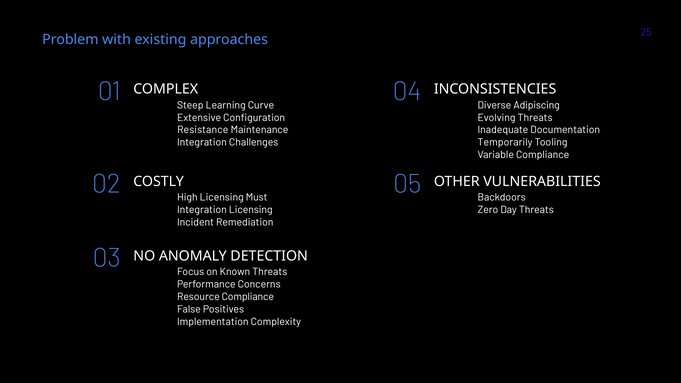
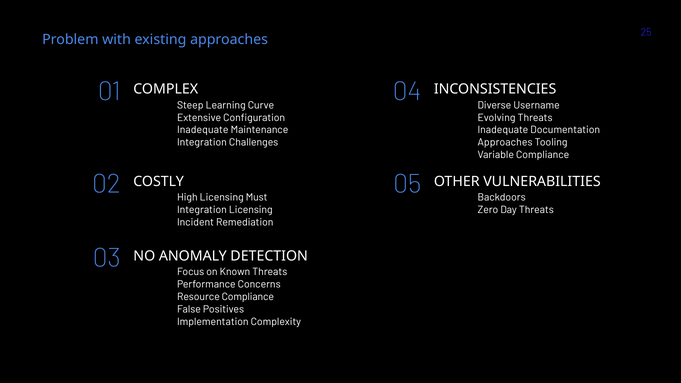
Adipiscing: Adipiscing -> Username (537, 105)
Resistance: Resistance -> Inadequate (203, 130)
Temporarily: Temporarily -> Approaches (505, 143)
